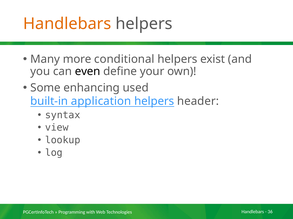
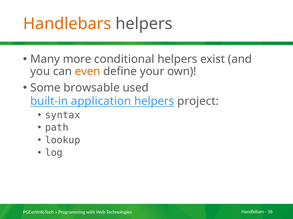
even colour: black -> orange (88, 72)
enhancing: enhancing -> browsable (92, 88)
header: header -> project (198, 102)
view: view -> path (57, 128)
